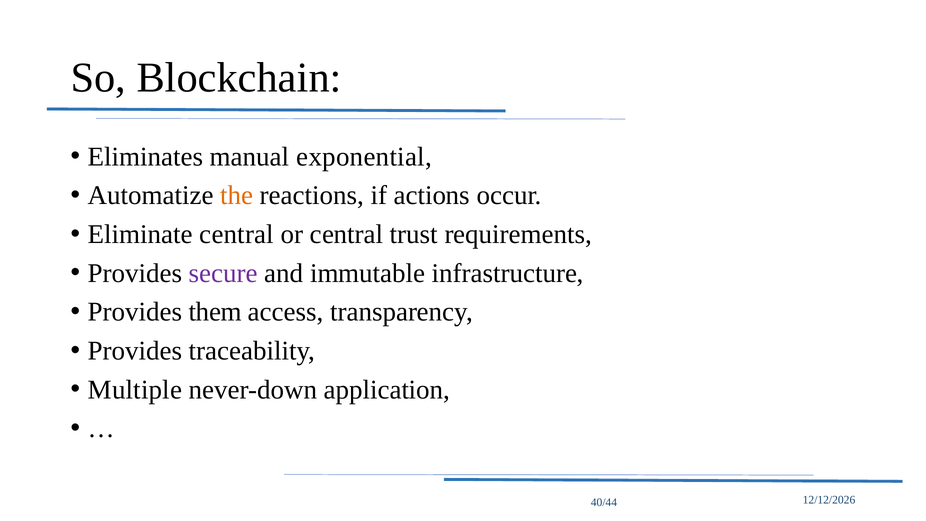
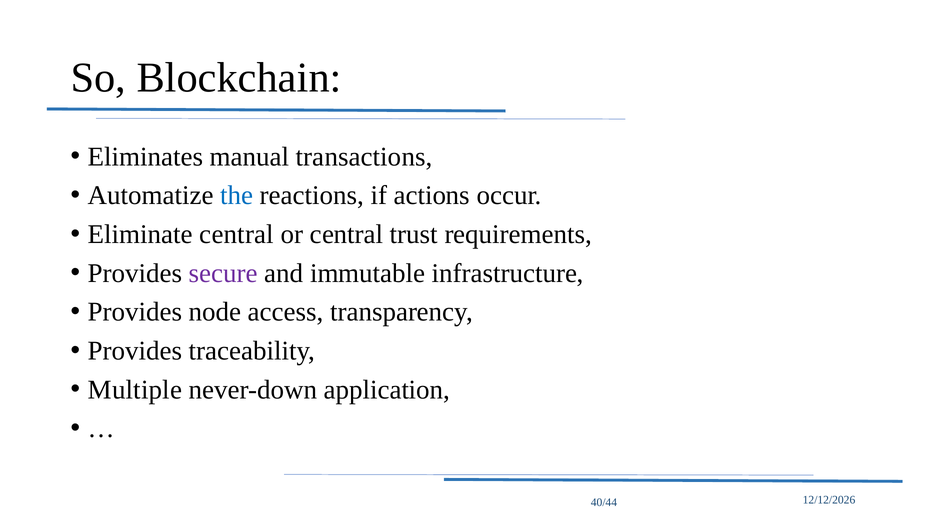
exponential: exponential -> transactions (364, 157)
the colour: orange -> blue (237, 195)
them: them -> node (215, 312)
